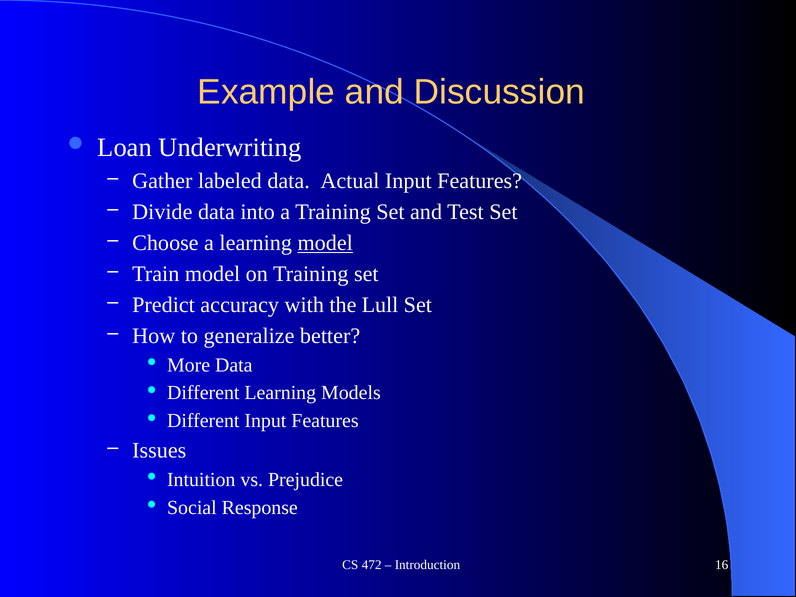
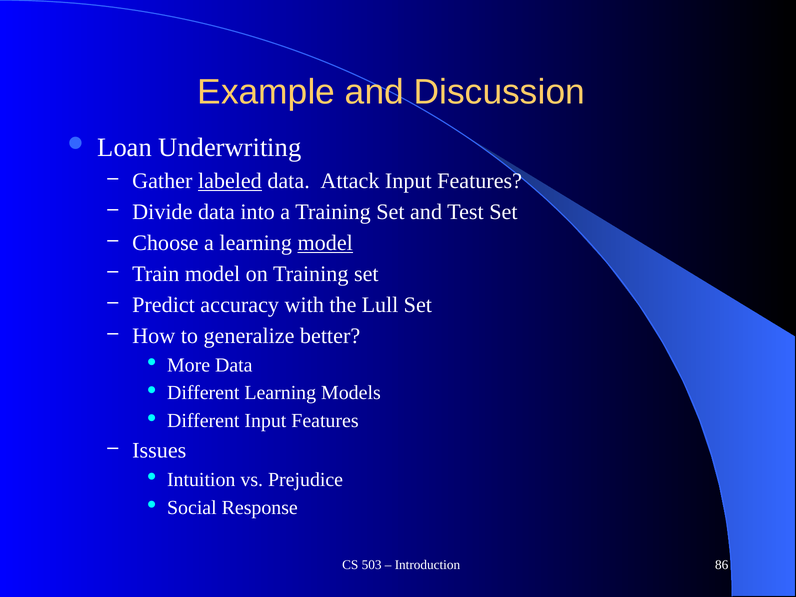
labeled underline: none -> present (230, 181)
Actual: Actual -> Attack (350, 181)
472: 472 -> 503 (372, 565)
16: 16 -> 86 (722, 565)
